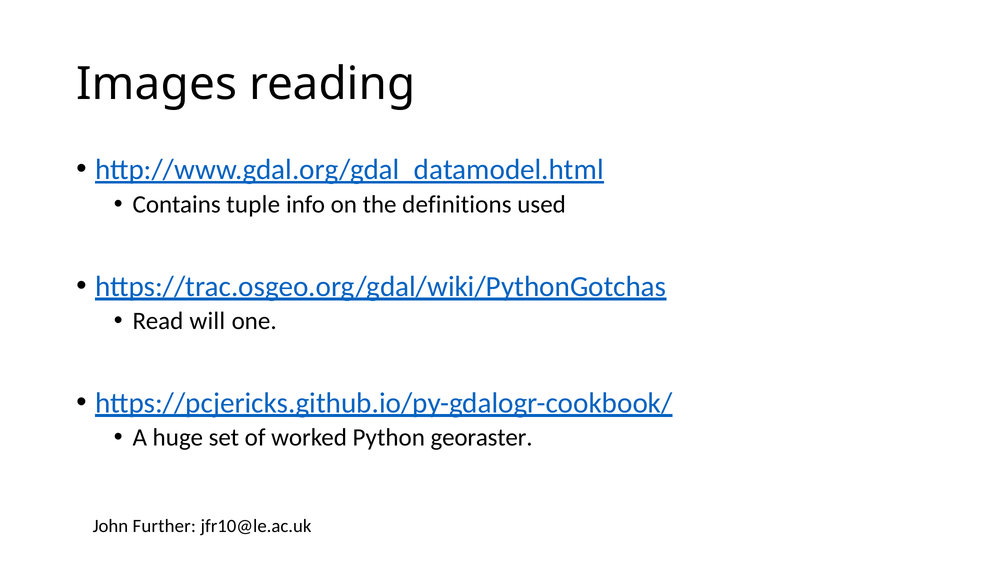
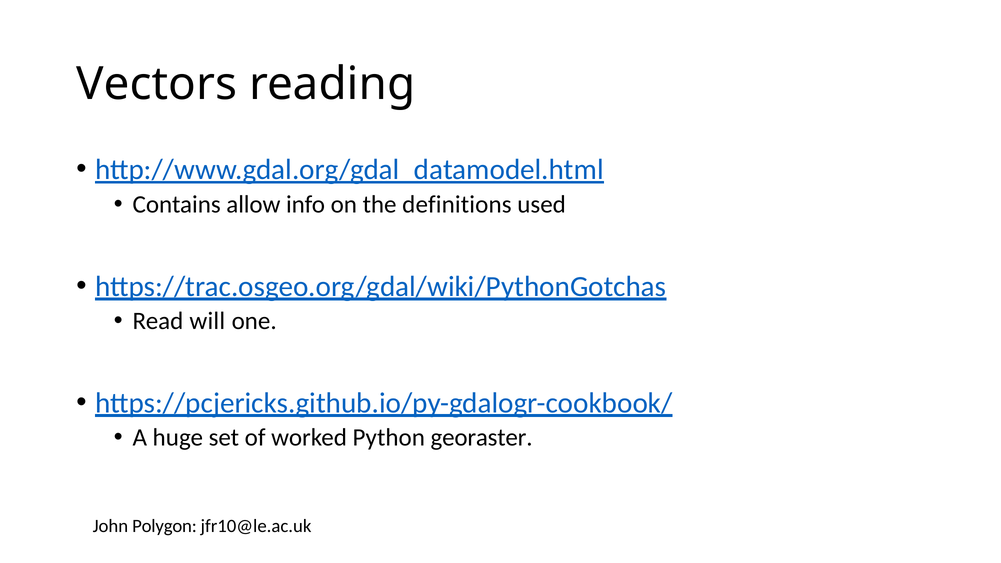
Images: Images -> Vectors (157, 84)
tuple: tuple -> allow (253, 204)
Further: Further -> Polygon (164, 526)
